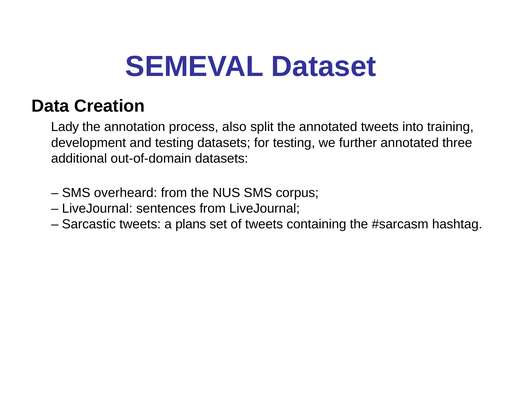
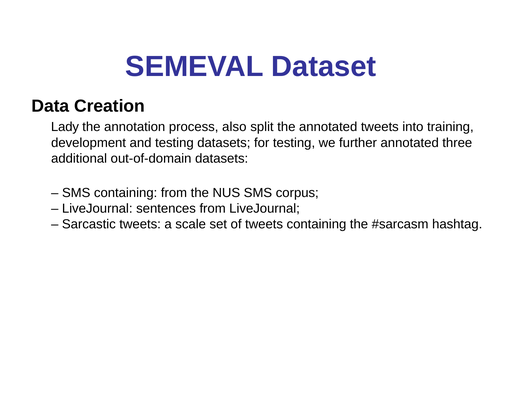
SMS overheard: overheard -> containing (126, 193)
plans: plans -> scale (191, 224)
